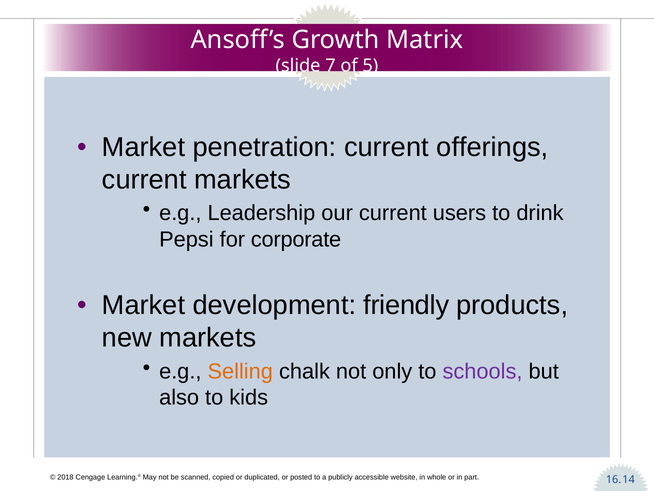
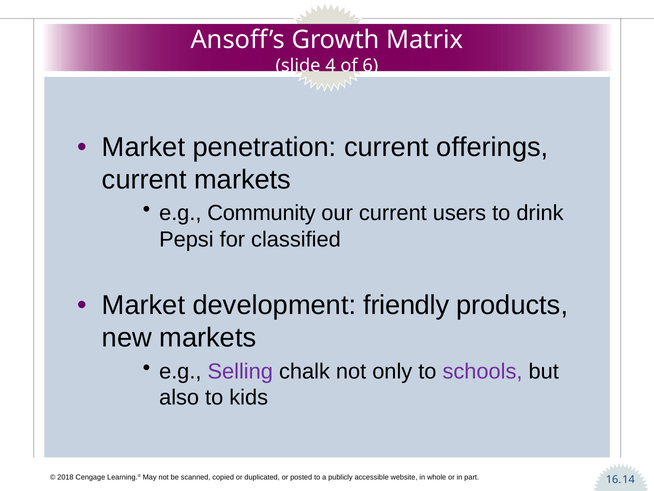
7: 7 -> 4 (330, 66)
5: 5 -> 6 (370, 66)
Leadership: Leadership -> Community (262, 213)
corporate: corporate -> classified (296, 239)
Selling colour: orange -> purple (240, 371)
